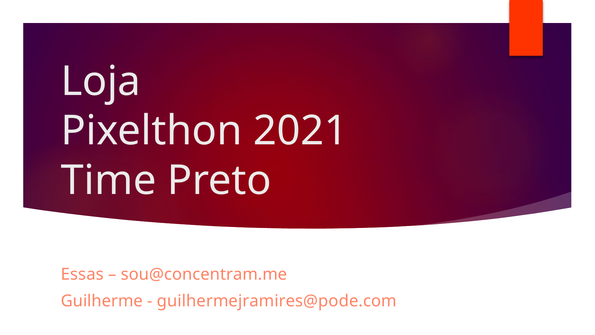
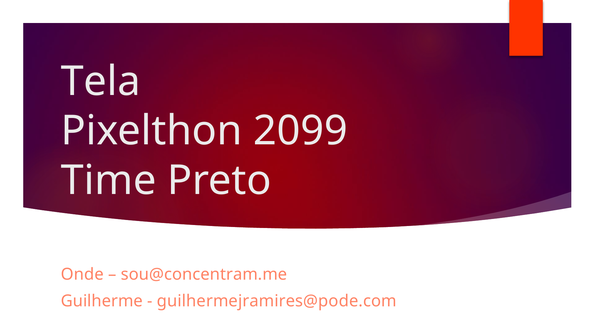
Loja: Loja -> Tela (101, 81)
2021: 2021 -> 2099 (300, 131)
Essas: Essas -> Onde (82, 274)
